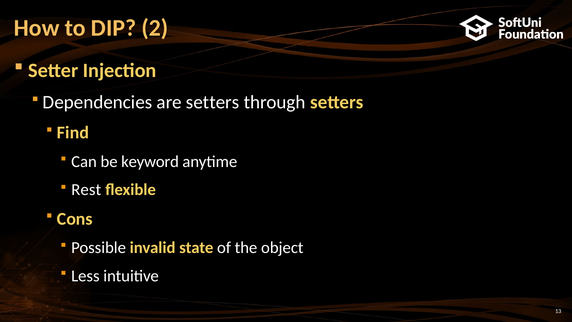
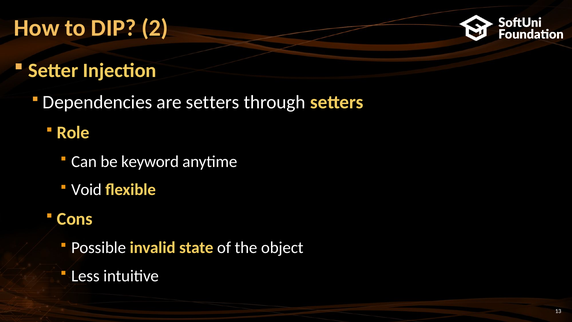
Find: Find -> Role (73, 133)
Rest: Rest -> Void (86, 190)
